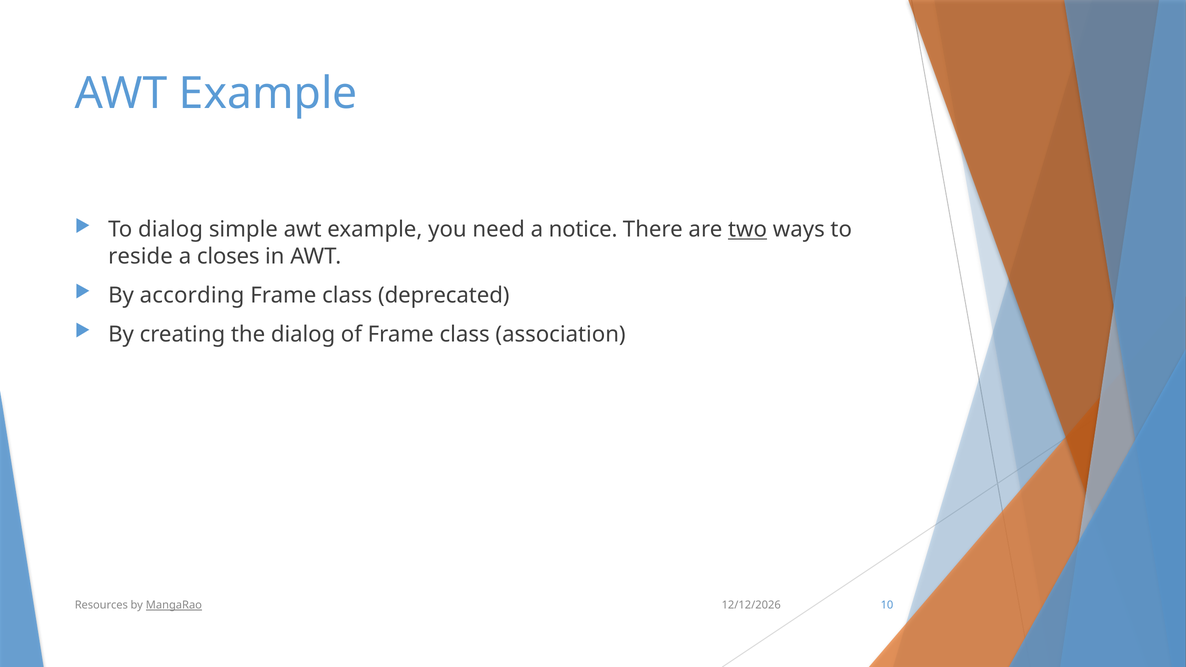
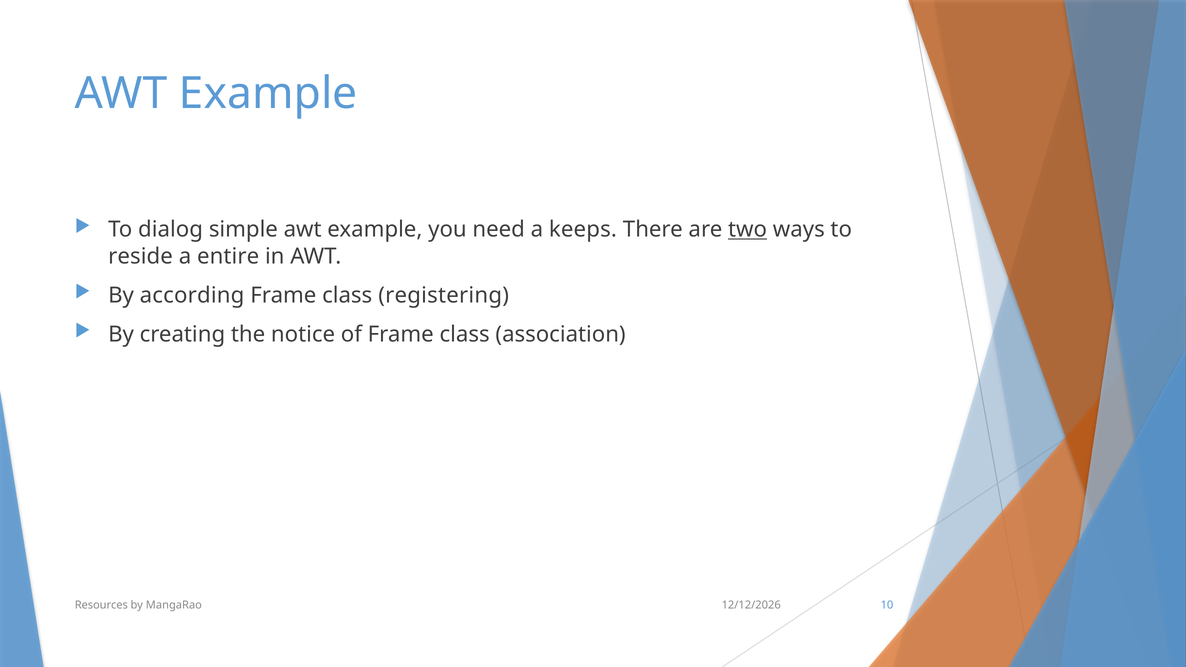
notice: notice -> keeps (583, 230)
closes: closes -> entire (228, 256)
deprecated: deprecated -> registering (444, 295)
the dialog: dialog -> notice (303, 334)
MangaRao underline: present -> none (174, 605)
